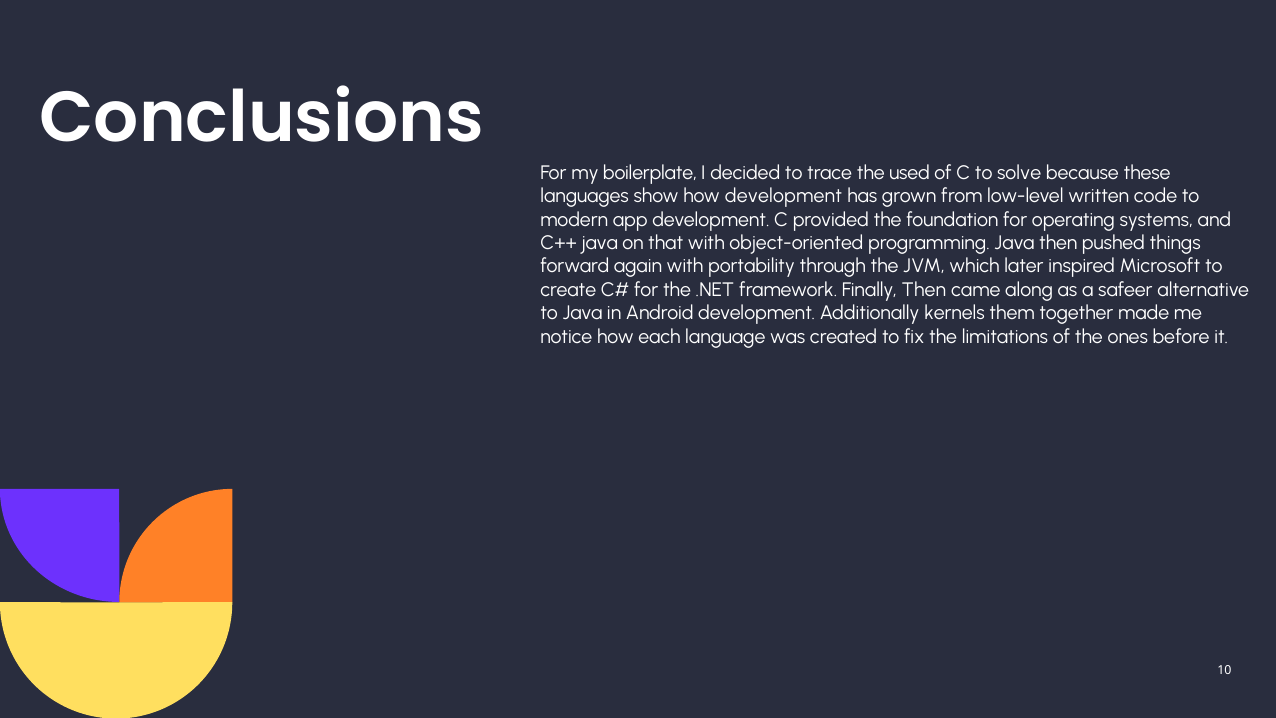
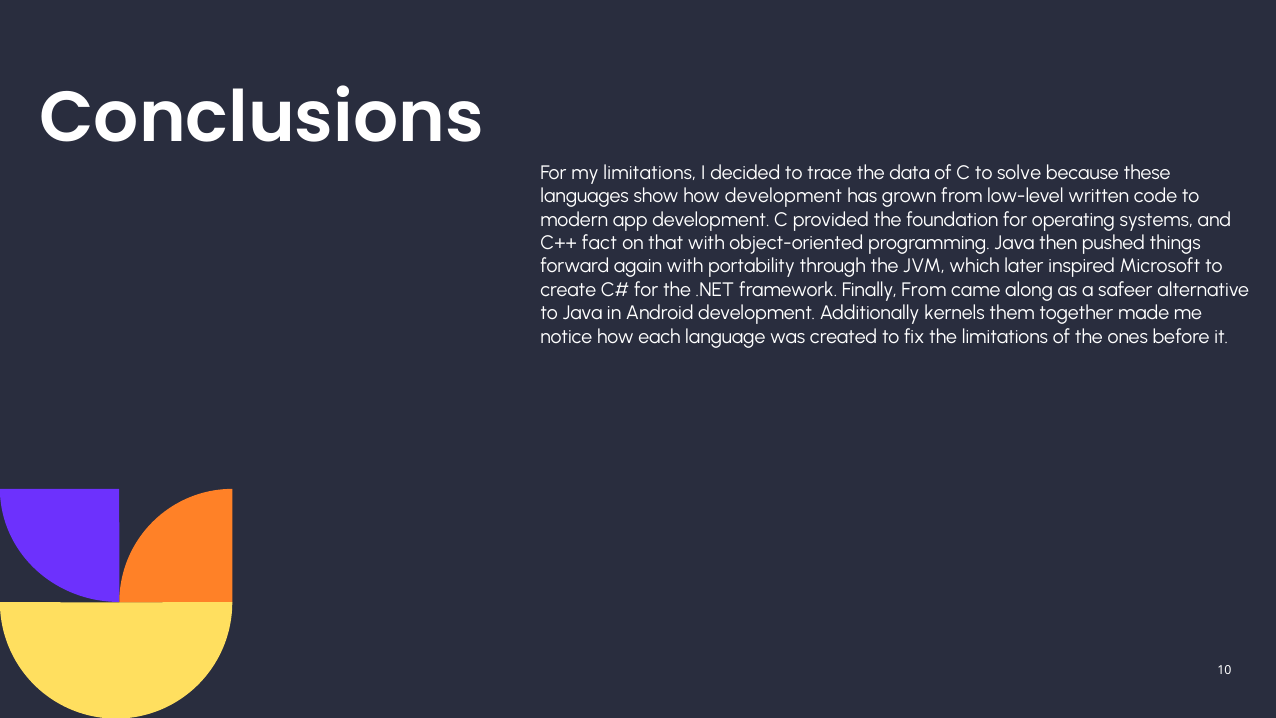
my boilerplate: boilerplate -> limitations (650, 173)
used: used -> data (910, 173)
C++ java: java -> fact (599, 243)
Finally Then: Then -> From (924, 290)
